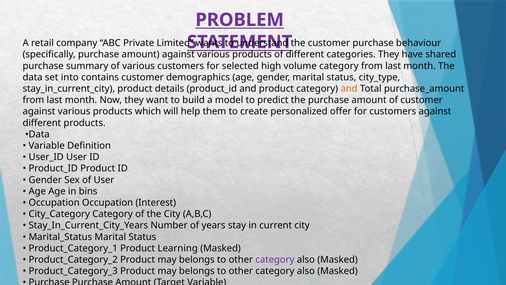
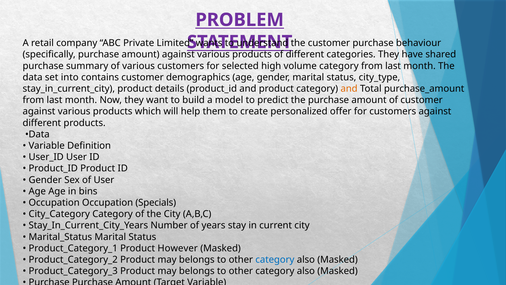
Interest: Interest -> Specials (156, 202)
Learning: Learning -> However (178, 248)
category colour: purple -> blue (275, 259)
